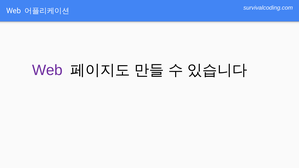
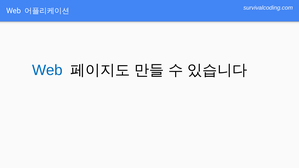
Web colour: purple -> blue (47, 70)
